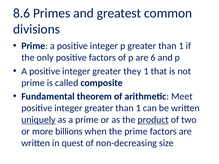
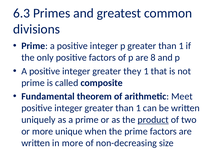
8.6: 8.6 -> 6.3 (22, 13)
6: 6 -> 8 (153, 58)
uniquely underline: present -> none (38, 120)
billions: billions -> unique (69, 132)
in quest: quest -> more (73, 143)
